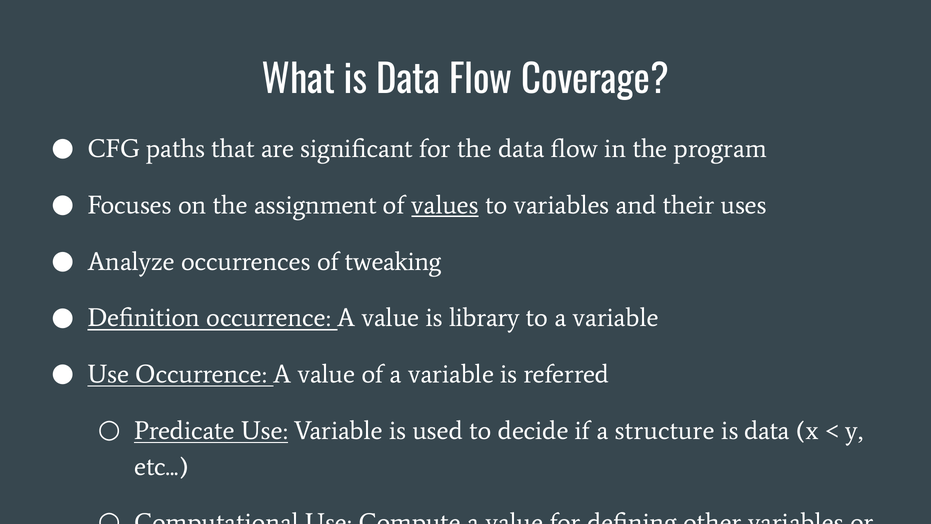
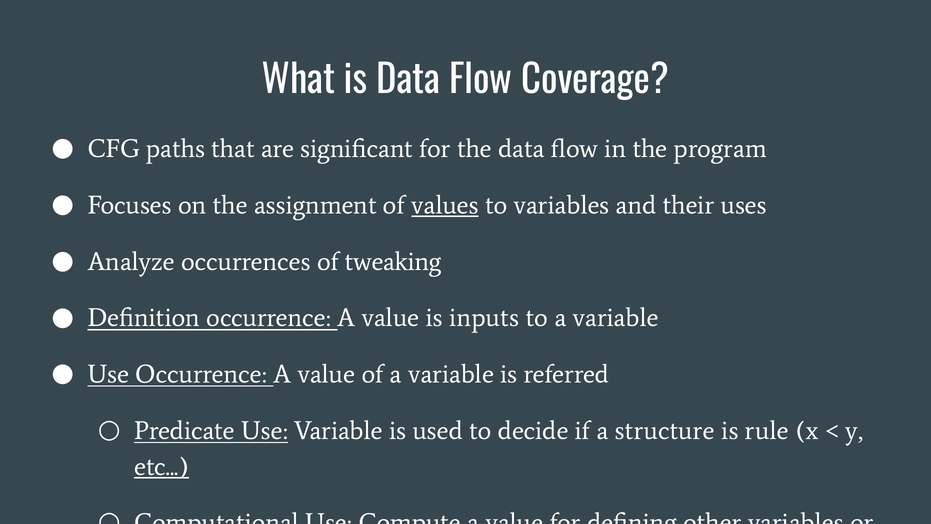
library: library -> inputs (484, 318)
data: data -> rule (767, 430)
etc underline: none -> present (162, 466)
